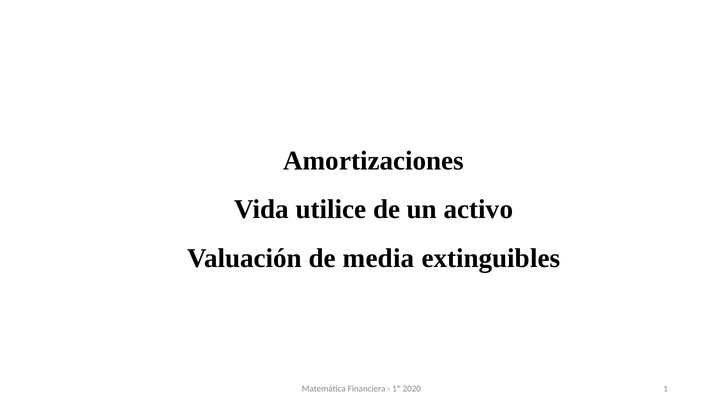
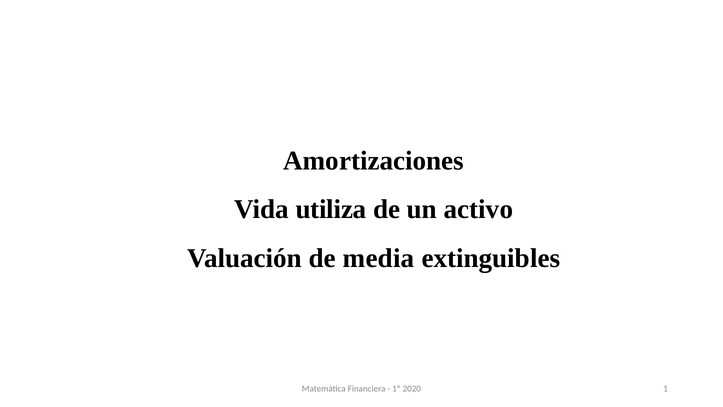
utilice: utilice -> utiliza (331, 209)
